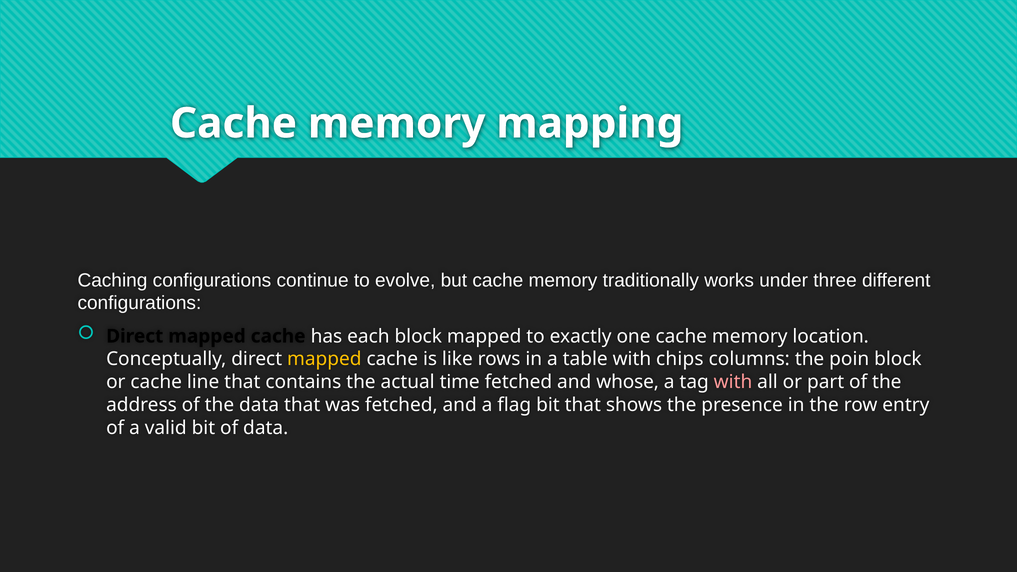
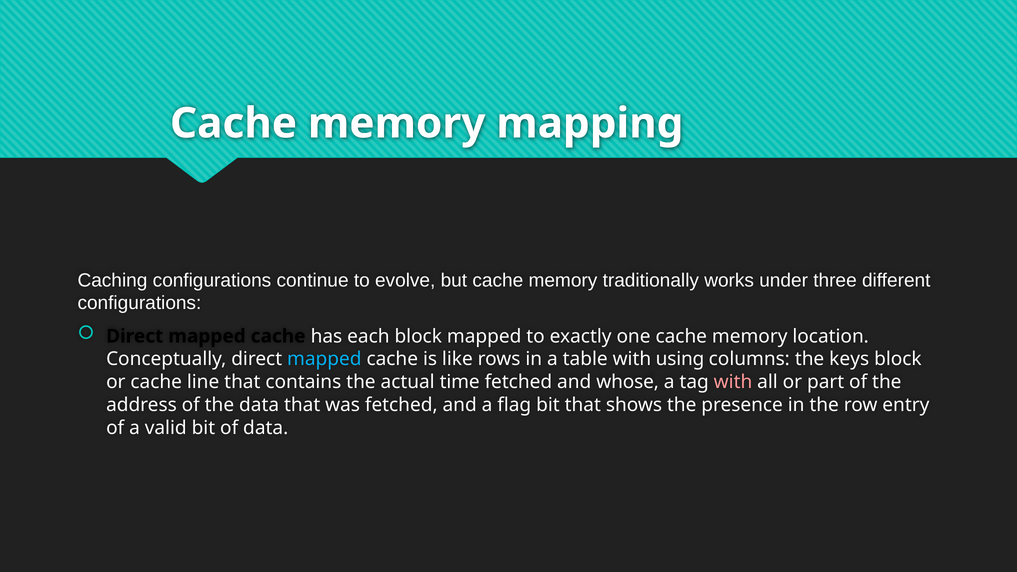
mapped colour: yellow -> light blue (324, 359)
chips: chips -> using (680, 359)
poin: poin -> keys (849, 359)
